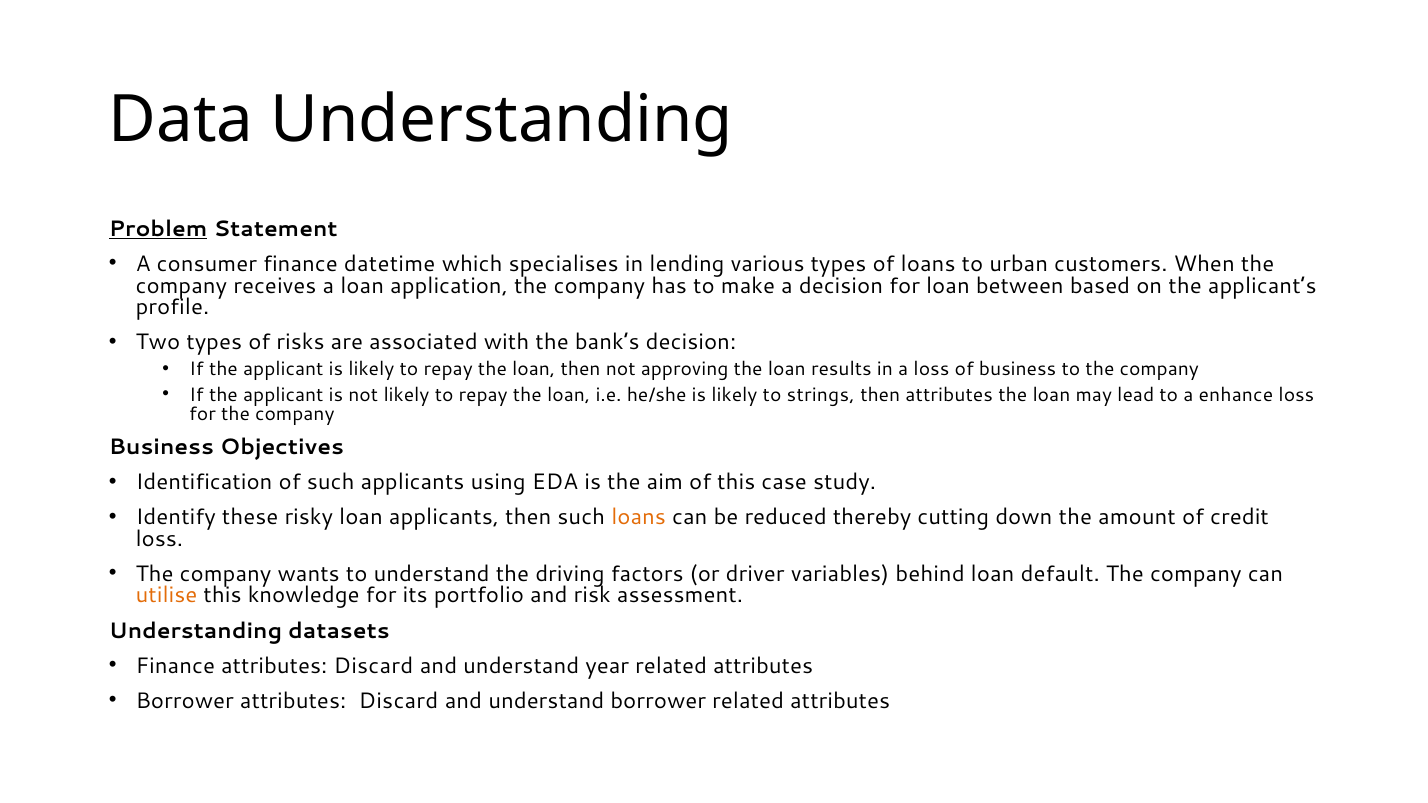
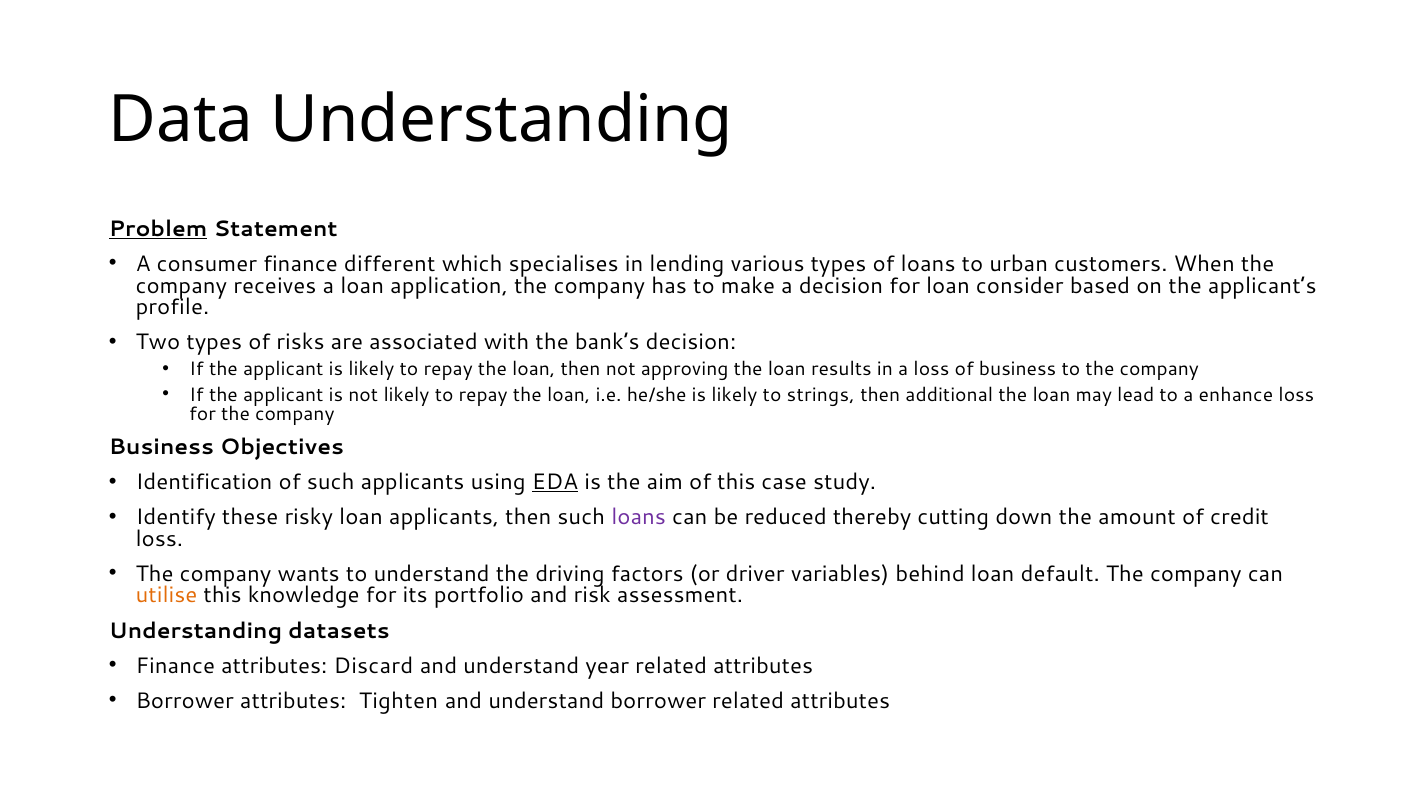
datetime: datetime -> different (390, 264)
between: between -> consider (1020, 286)
then attributes: attributes -> additional (949, 395)
EDA underline: none -> present (555, 482)
loans colour: orange -> purple (639, 517)
Borrower attributes Discard: Discard -> Tighten (398, 701)
